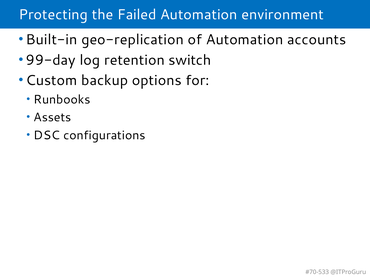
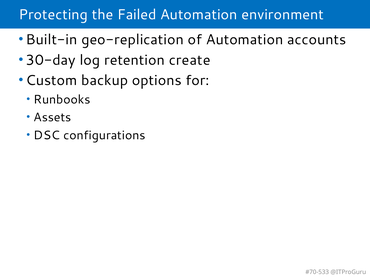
99-day: 99-day -> 30-day (51, 60)
switch: switch -> create (190, 60)
